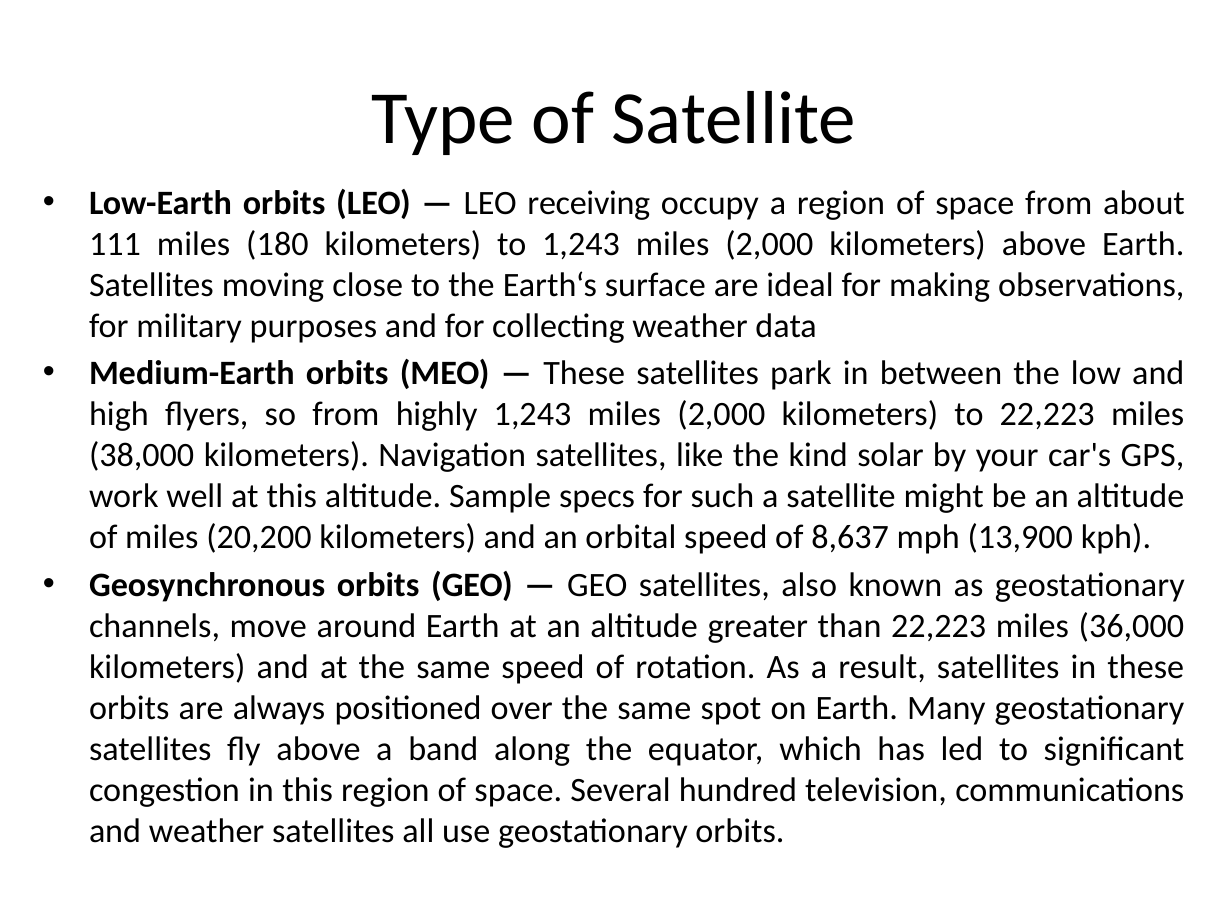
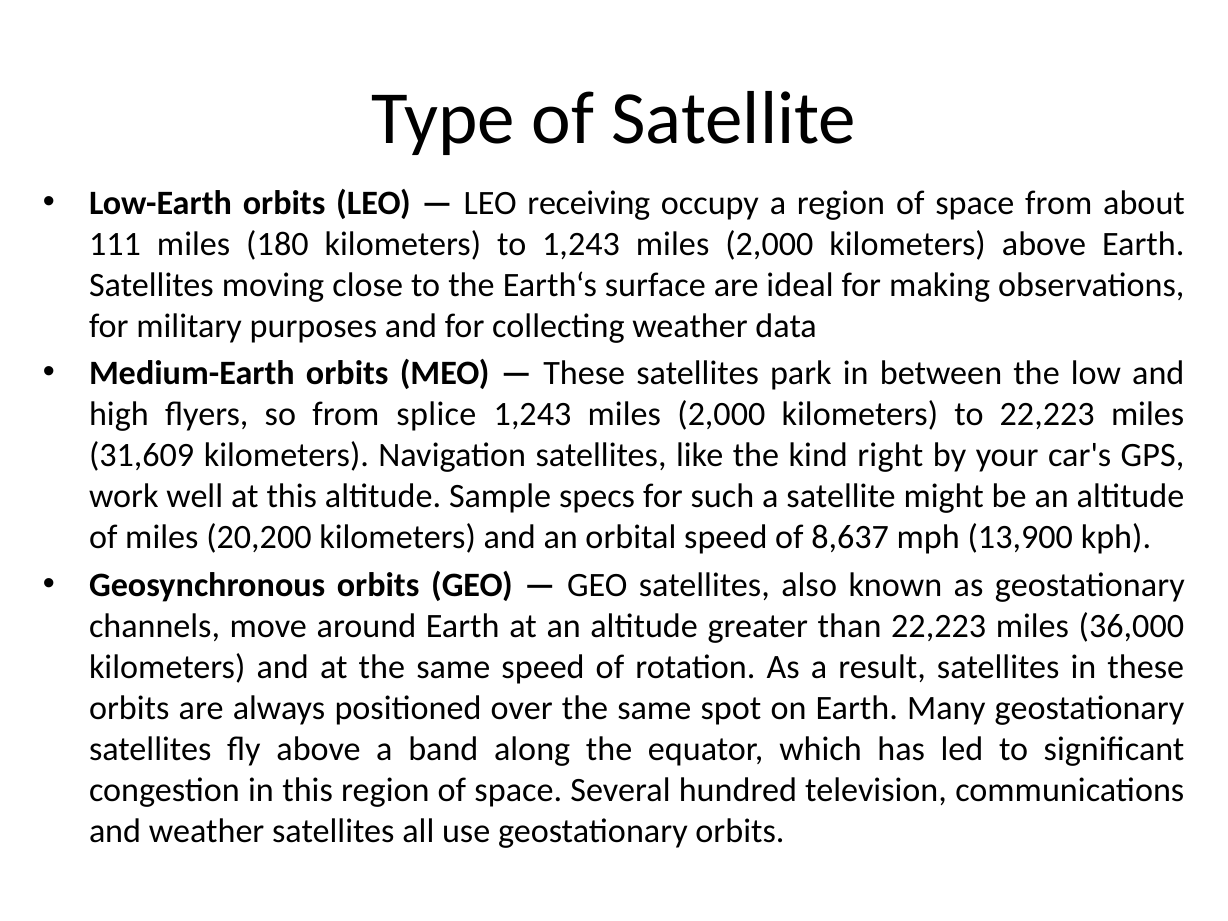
highly: highly -> splice (436, 415)
38,000: 38,000 -> 31,609 (142, 455)
solar: solar -> right (890, 455)
